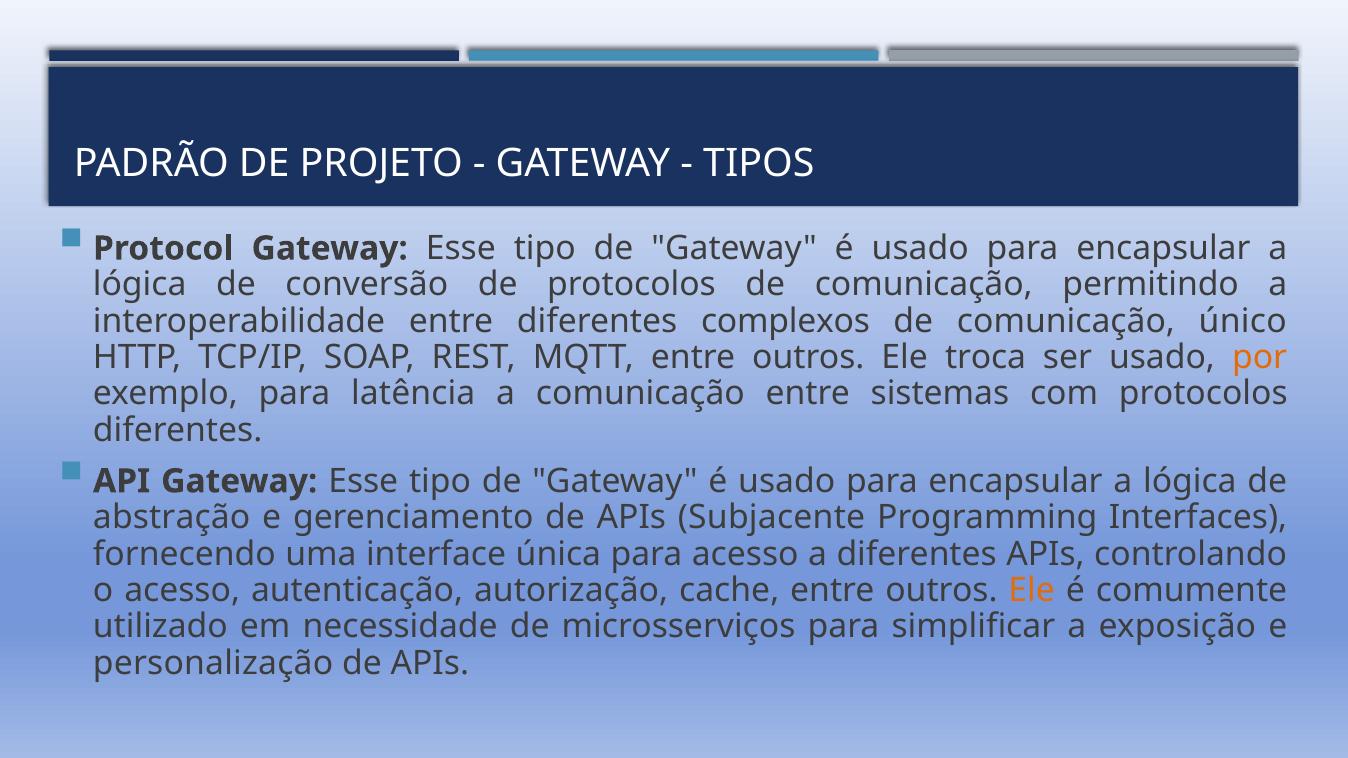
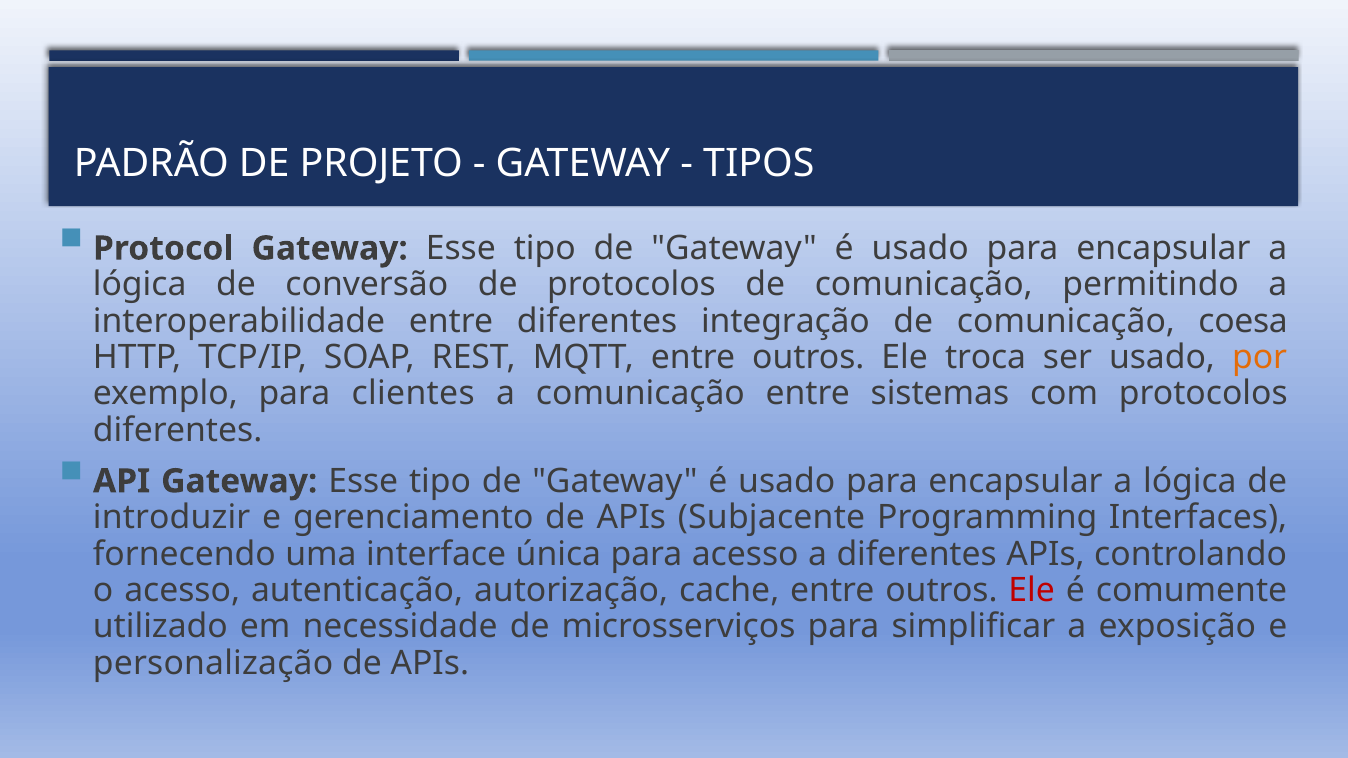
complexos: complexos -> integração (785, 321)
único: único -> coesa (1243, 321)
latência: latência -> clientes (413, 394)
abstração: abstração -> introduzir (172, 518)
Ele colour: orange -> red (1032, 591)
